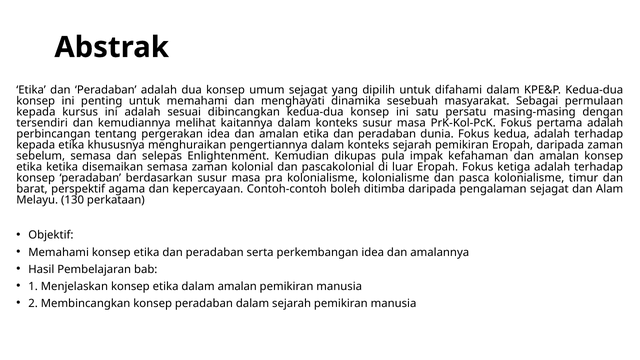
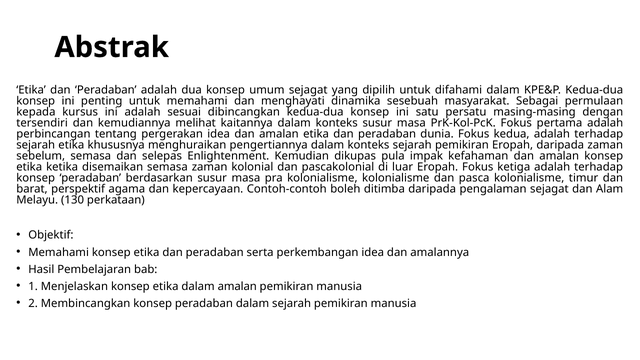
kepada: kepada -> sejarah (36, 145)
